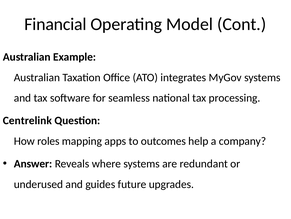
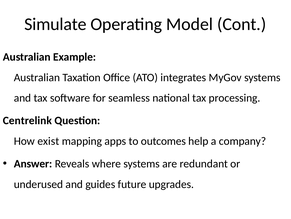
Financial: Financial -> Simulate (55, 24)
roles: roles -> exist (48, 141)
